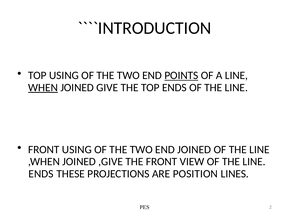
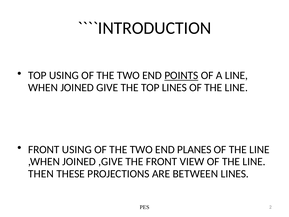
WHEN underline: present -> none (43, 87)
TOP ENDS: ENDS -> LINES (174, 87)
END JOINED: JOINED -> PLANES (194, 149)
ENDS: ENDS -> THEN (41, 174)
POSITION: POSITION -> BETWEEN (195, 174)
